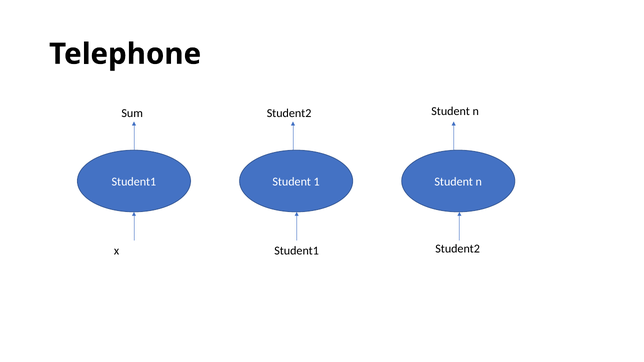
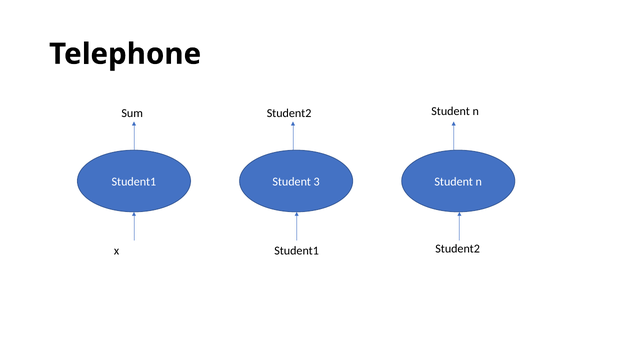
1: 1 -> 3 (317, 182)
